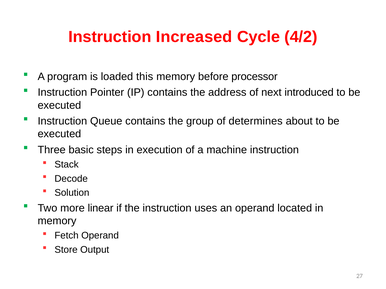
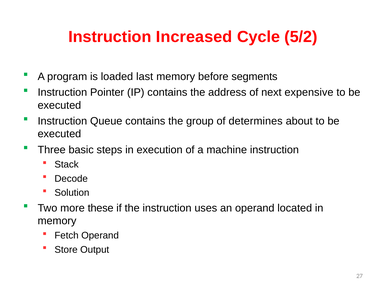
4/2: 4/2 -> 5/2 (301, 37)
this: this -> last (145, 77)
processor: processor -> segments (254, 77)
introduced: introduced -> expensive (309, 93)
linear: linear -> these (101, 208)
